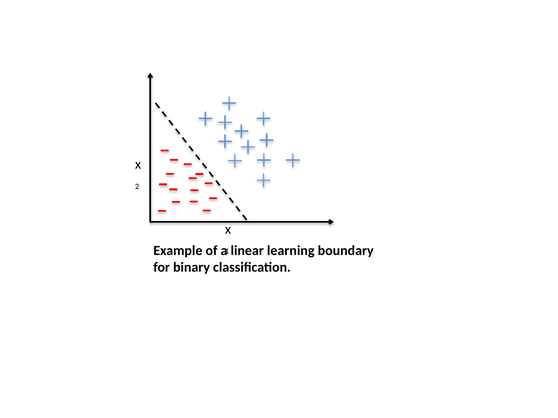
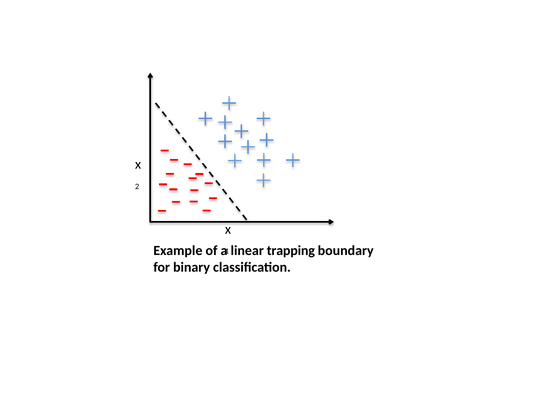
learning: learning -> trapping (291, 251)
